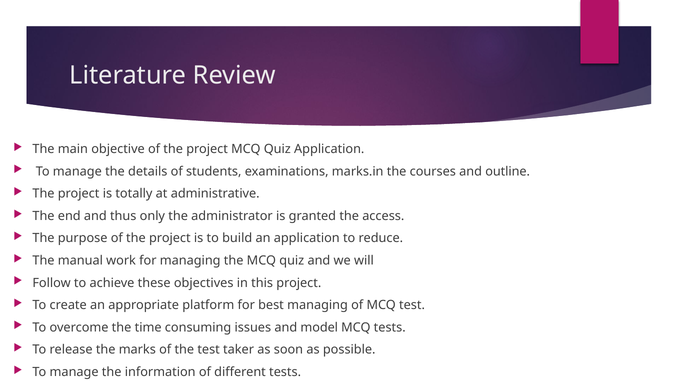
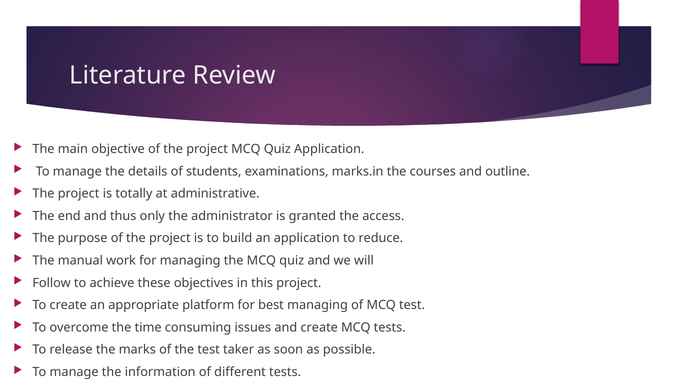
and model: model -> create (319, 328)
